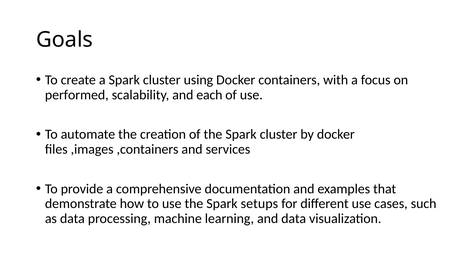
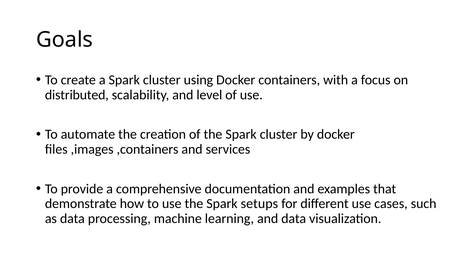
performed: performed -> distributed (77, 95)
each: each -> level (209, 95)
